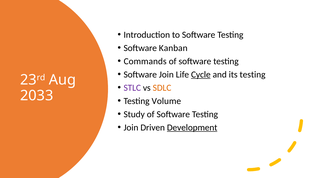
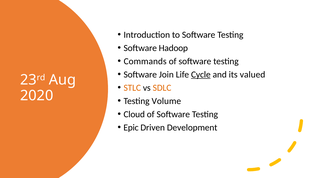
Kanban: Kanban -> Hadoop (173, 48)
its testing: testing -> valued (253, 74)
STLC colour: purple -> orange (132, 88)
2033: 2033 -> 2020 (37, 95)
Study: Study -> Cloud (134, 114)
Join: Join -> Epic (131, 127)
Development underline: present -> none (192, 127)
